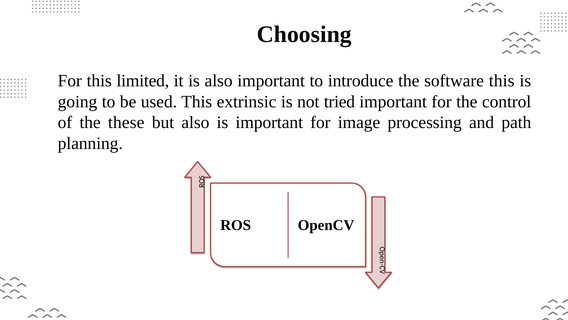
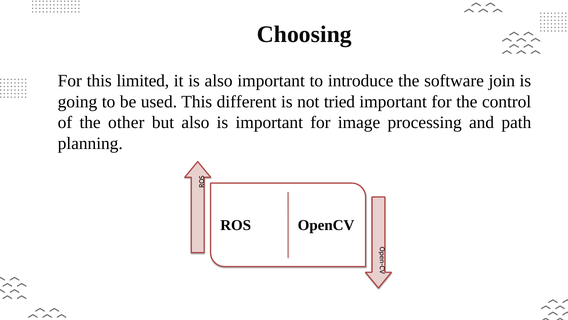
this: this -> join (502, 81)
extrinsic: extrinsic -> different (247, 101)
these: these -> other (126, 122)
